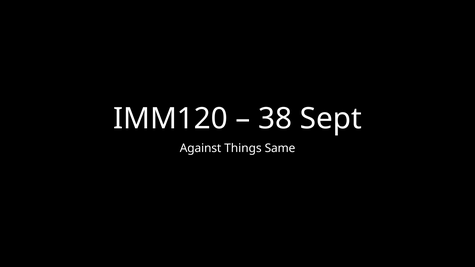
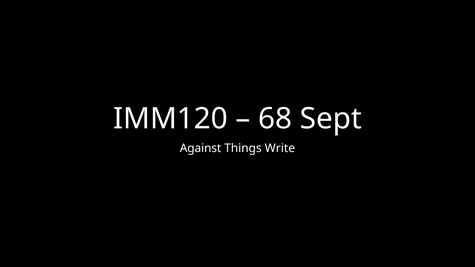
38: 38 -> 68 (275, 119)
Same: Same -> Write (280, 148)
